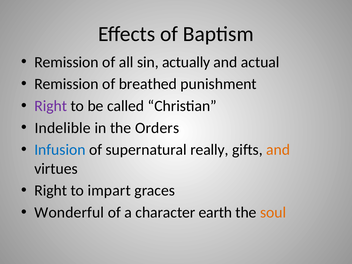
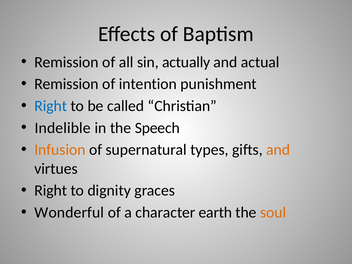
breathed: breathed -> intention (148, 84)
Right colour: purple -> blue (51, 106)
Orders: Orders -> Speech (157, 128)
Infusion colour: blue -> orange (60, 150)
really: really -> types (209, 150)
impart: impart -> dignity (109, 191)
